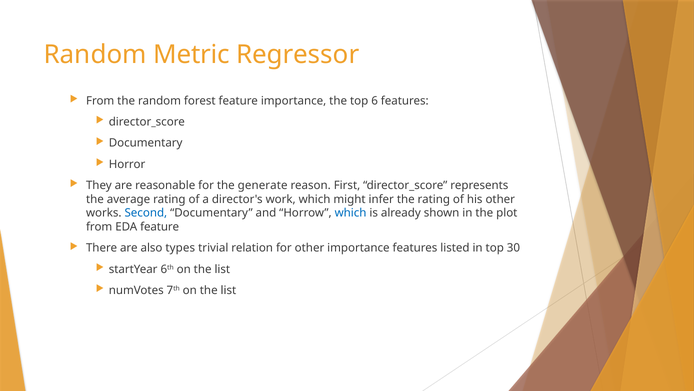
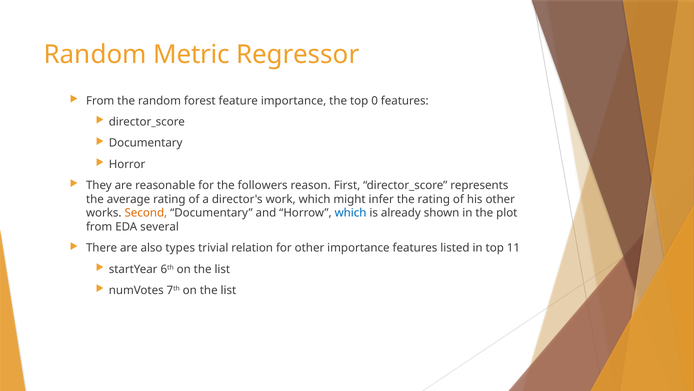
6: 6 -> 0 (375, 101)
generate: generate -> followers (263, 185)
Second colour: blue -> orange (146, 213)
EDA feature: feature -> several (160, 227)
30: 30 -> 11 (513, 248)
